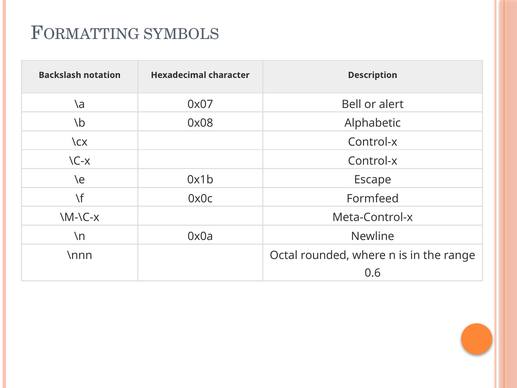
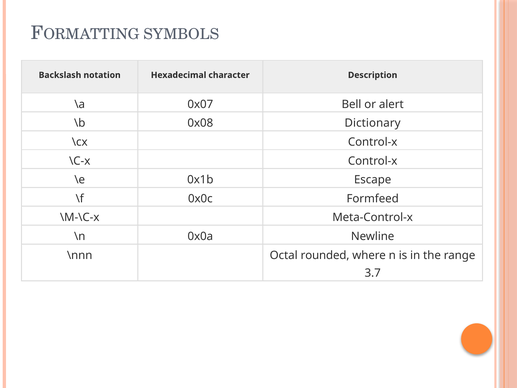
Alphabetic: Alphabetic -> Dictionary (373, 123)
0.6: 0.6 -> 3.7 (373, 273)
